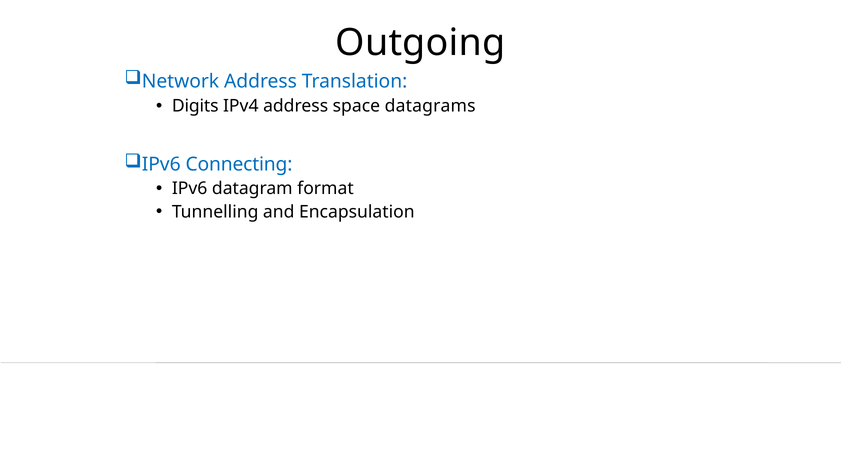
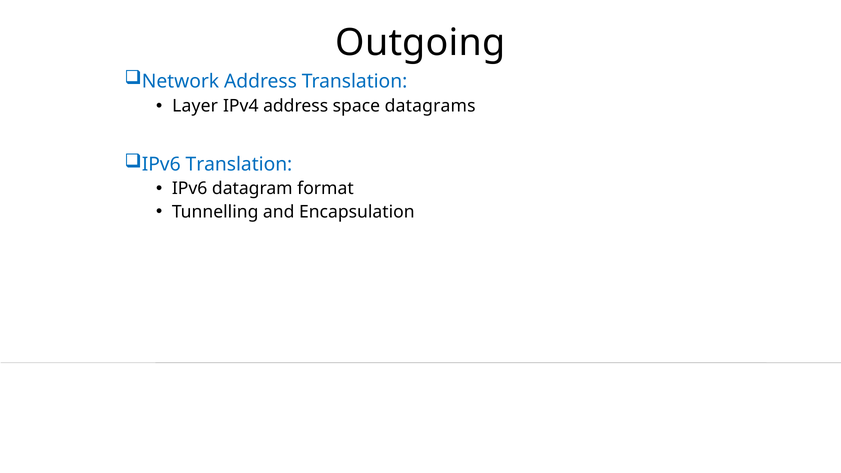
Digits: Digits -> Layer (195, 106)
IPv6 Connecting: Connecting -> Translation (239, 164)
